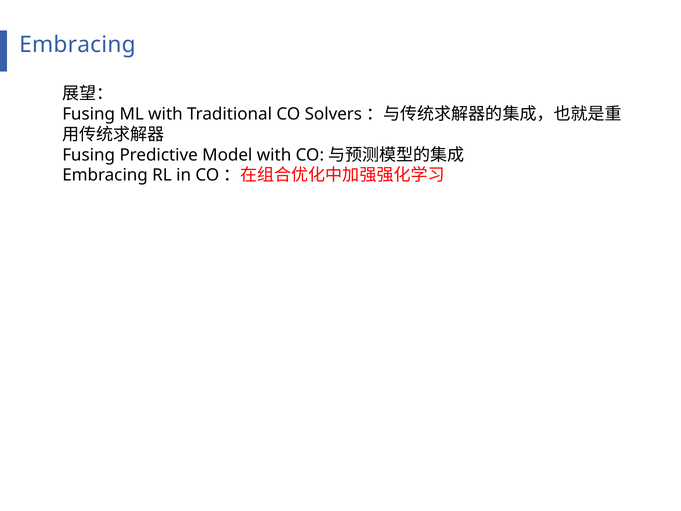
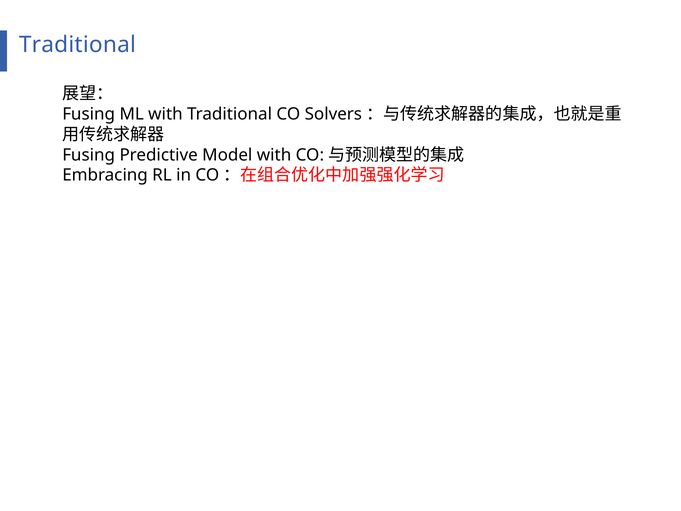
Embracing: Embracing -> Traditional (77, 45)
